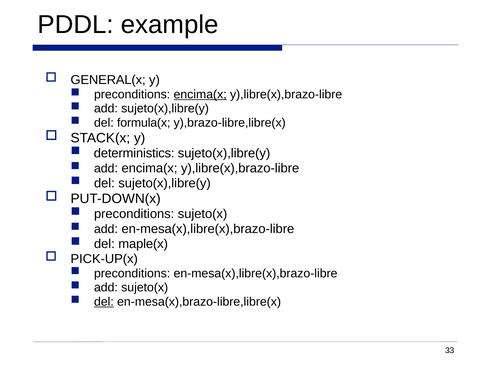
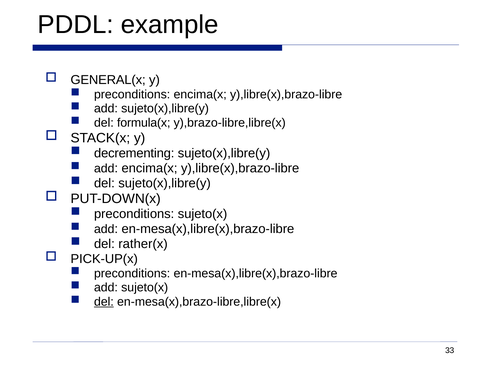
encima(x underline: present -> none (200, 95)
deterministics: deterministics -> decrementing (134, 153)
maple(x: maple(x -> rather(x (143, 244)
